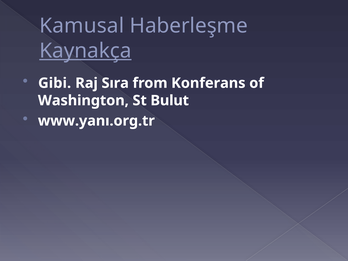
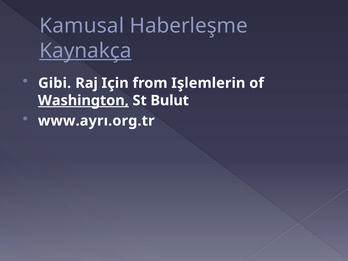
Sıra: Sıra -> Için (115, 83)
Konferans: Konferans -> Işlemlerin (208, 83)
Washington underline: none -> present (83, 100)
www.yanı.org.tr: www.yanı.org.tr -> www.ayrı.org.tr (96, 121)
